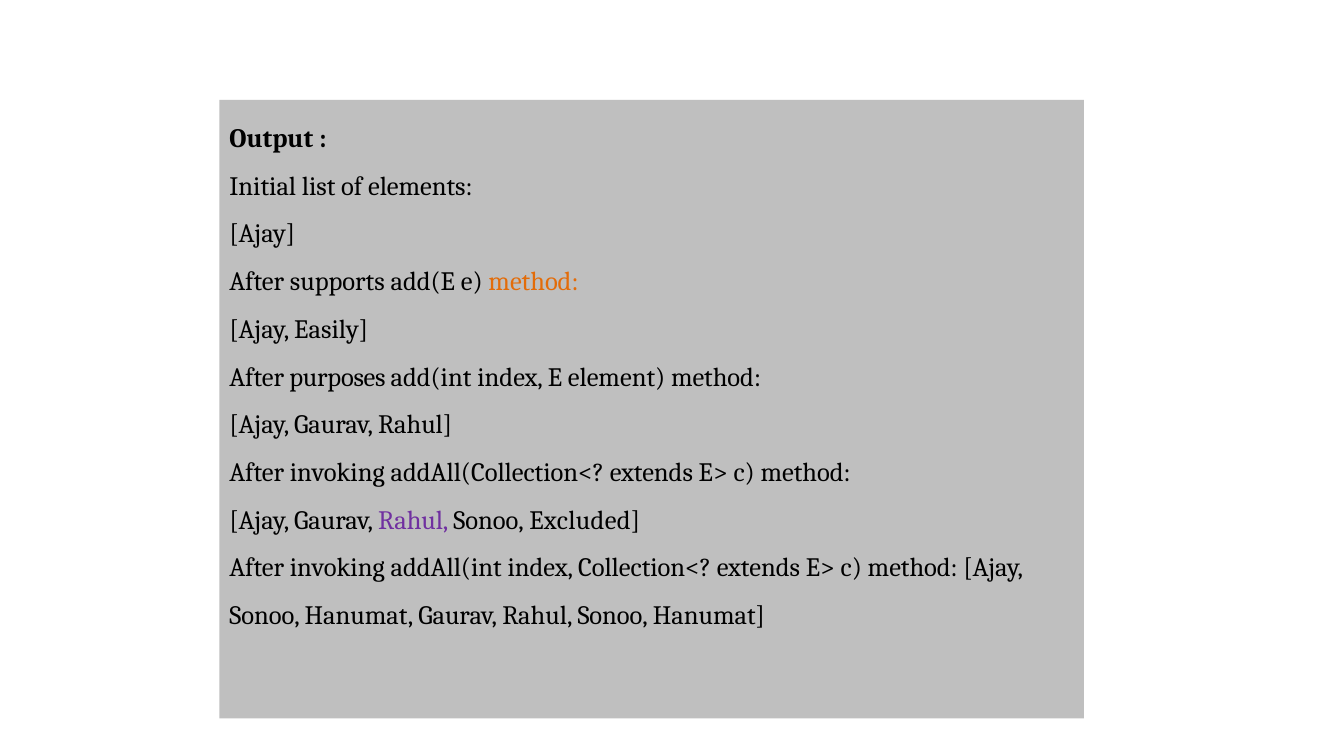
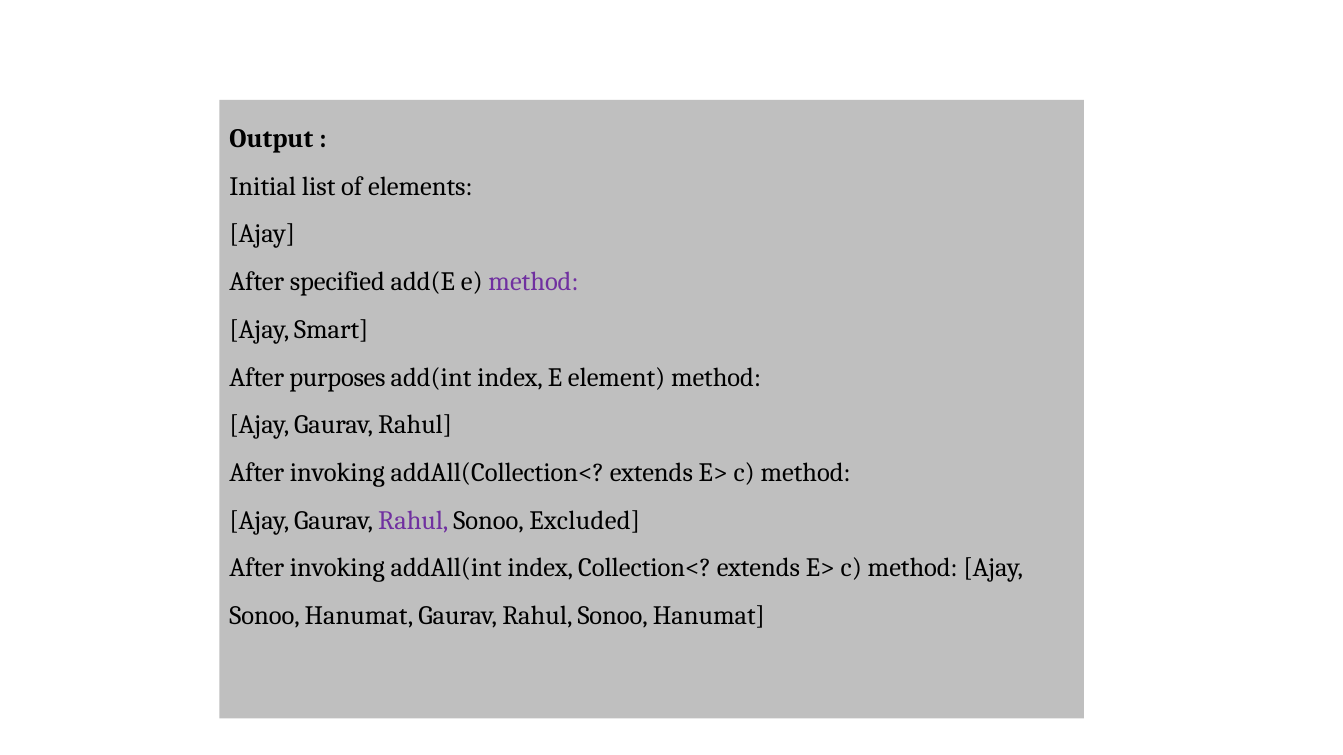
supports: supports -> specified (337, 282)
method colour: orange -> purple (534, 282)
Easily: Easily -> Smart (331, 330)
